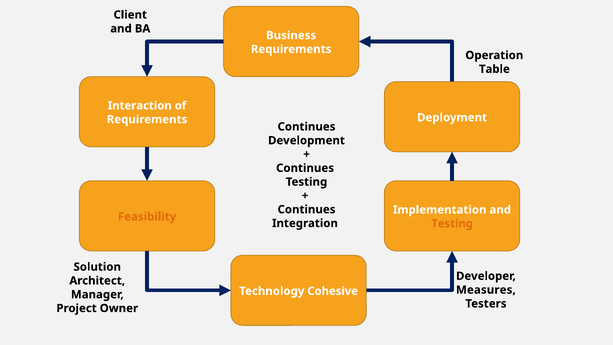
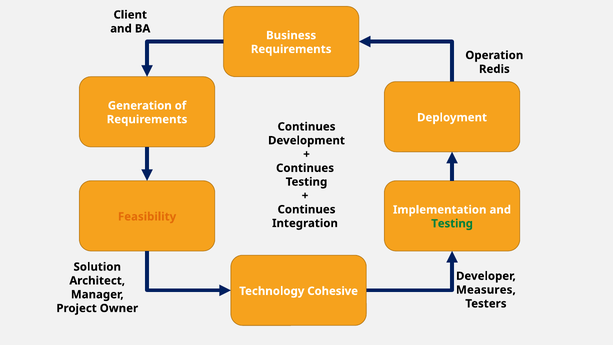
Table: Table -> Redis (494, 69)
Interaction: Interaction -> Generation (140, 106)
Testing colour: orange -> green (452, 223)
